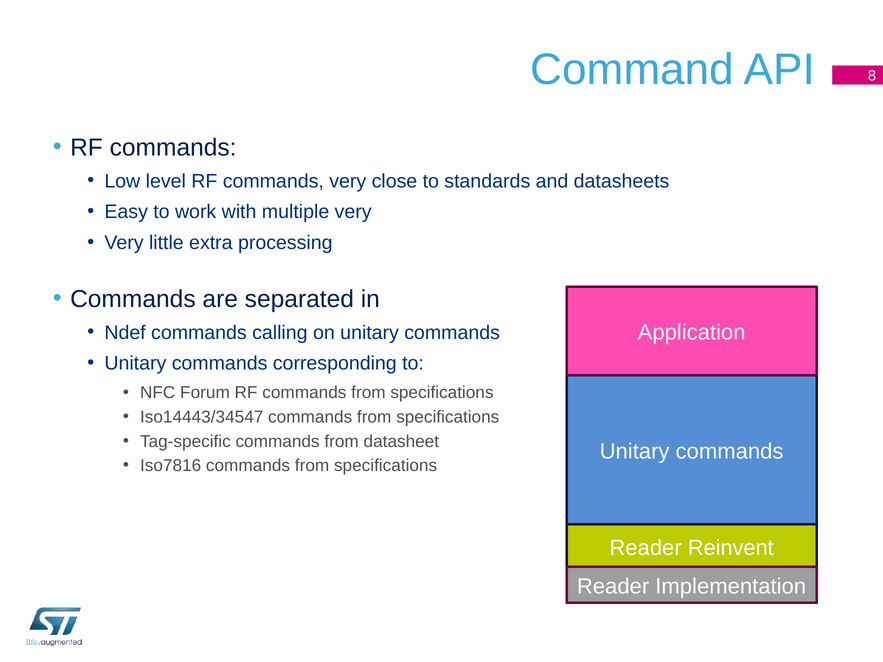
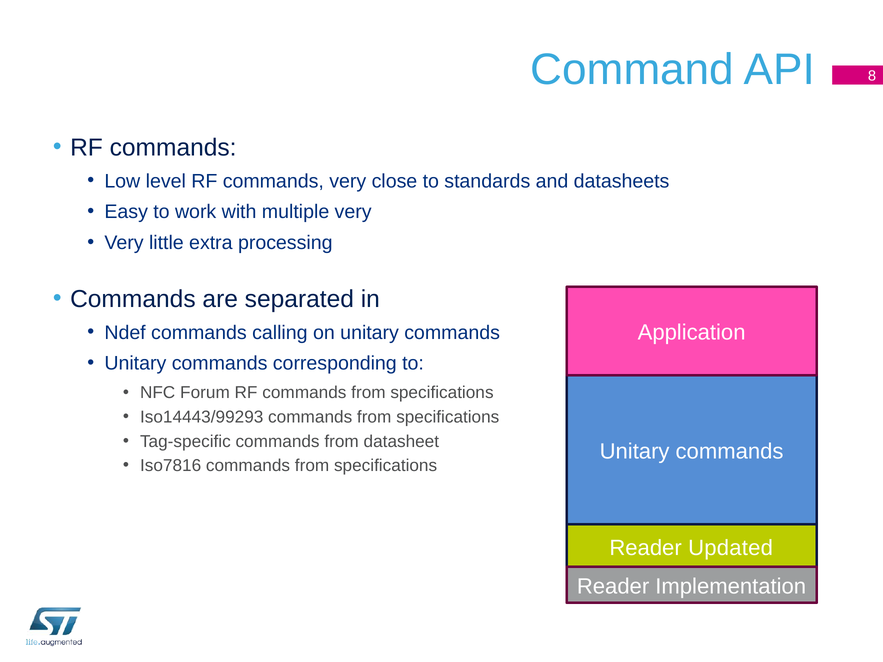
Iso14443/34547: Iso14443/34547 -> Iso14443/99293 (202, 417)
Reinvent: Reinvent -> Updated (731, 548)
